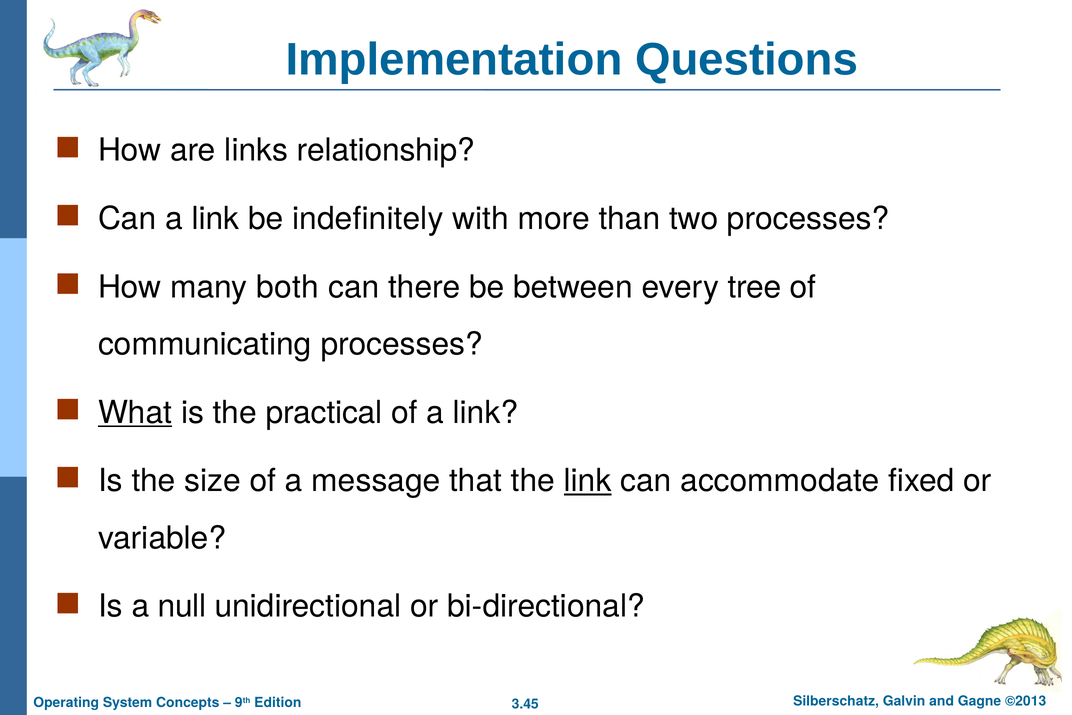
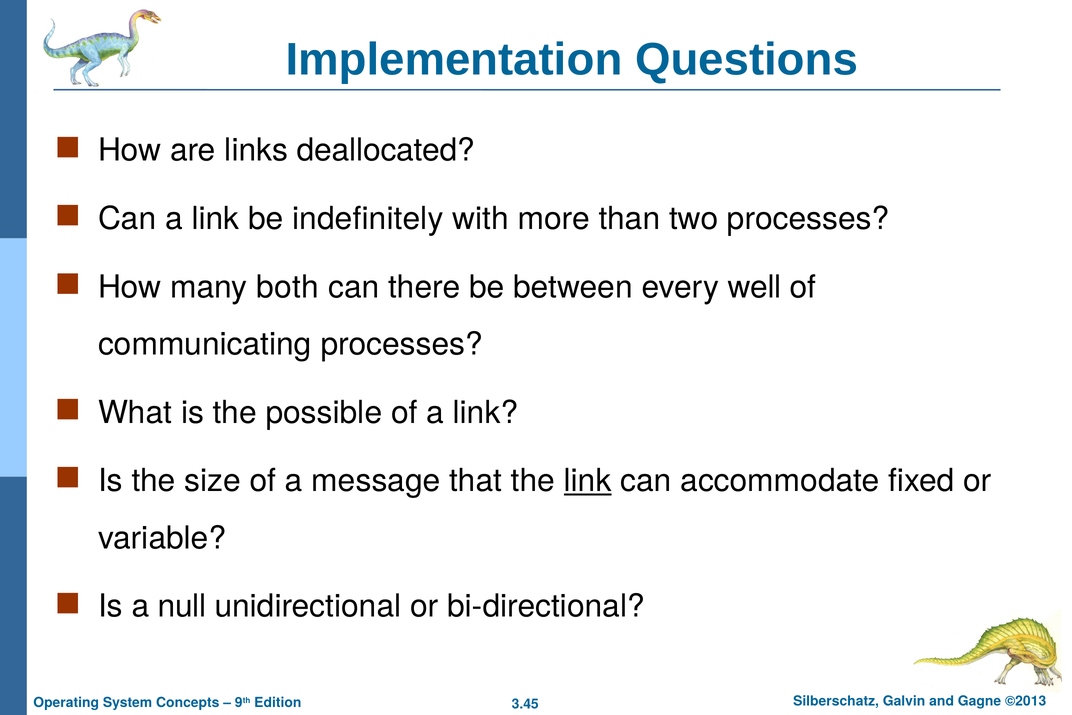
relationship: relationship -> deallocated (386, 150)
tree: tree -> well (754, 287)
What underline: present -> none (135, 412)
practical: practical -> possible (324, 412)
